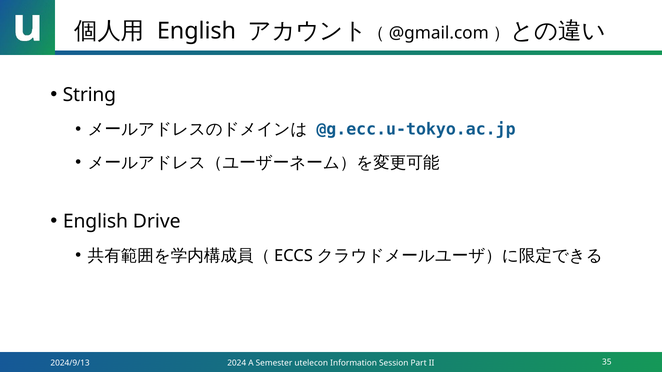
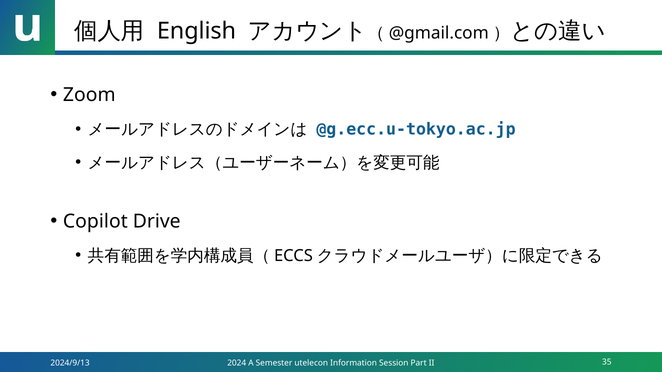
String: String -> Zoom (89, 95)
English: English -> Copilot (95, 221)
